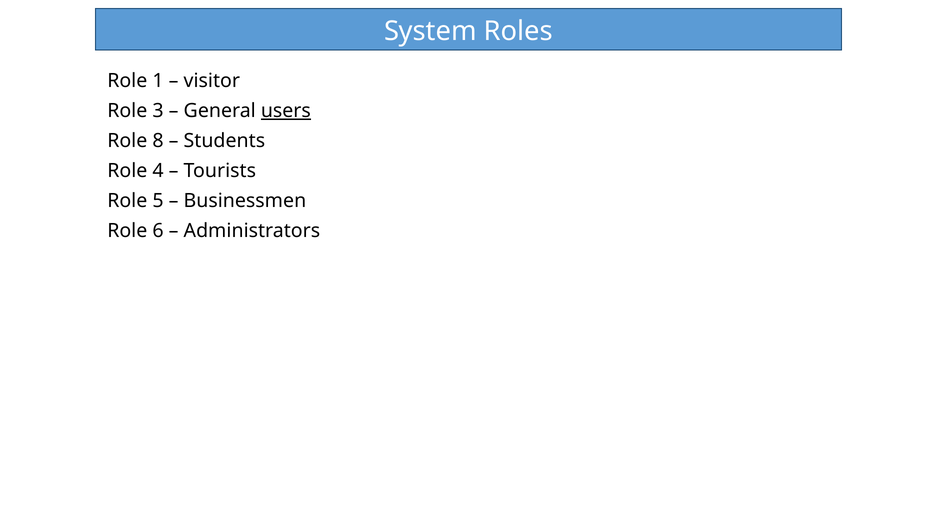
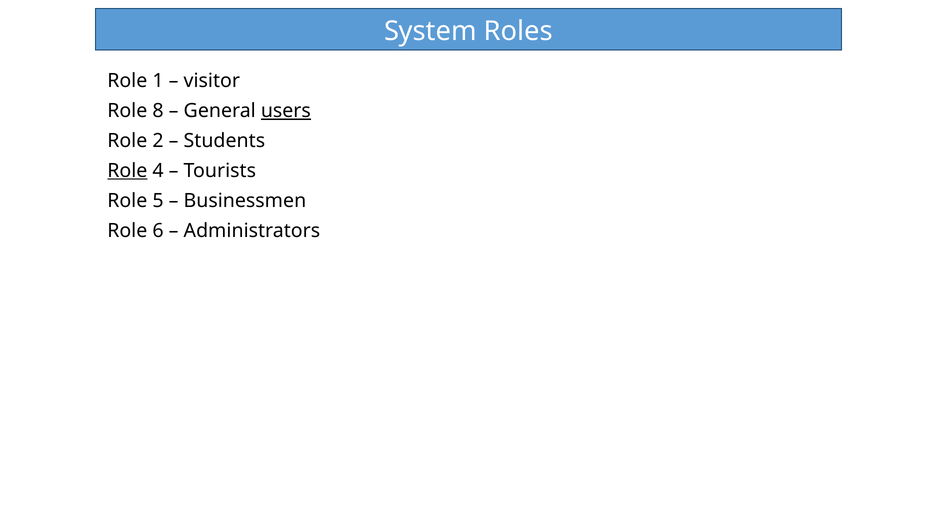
3: 3 -> 8 (158, 111)
8: 8 -> 2 (158, 141)
Role underline: none -> present (127, 171)
